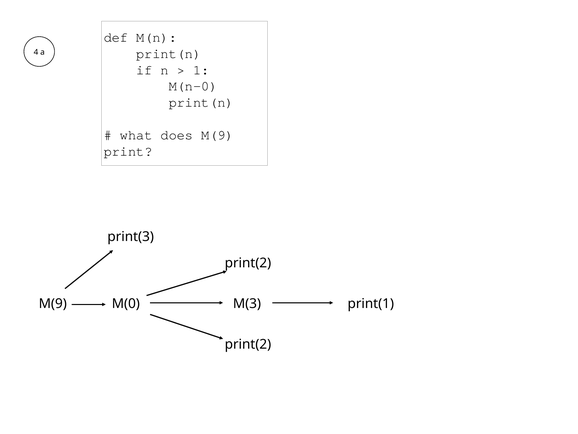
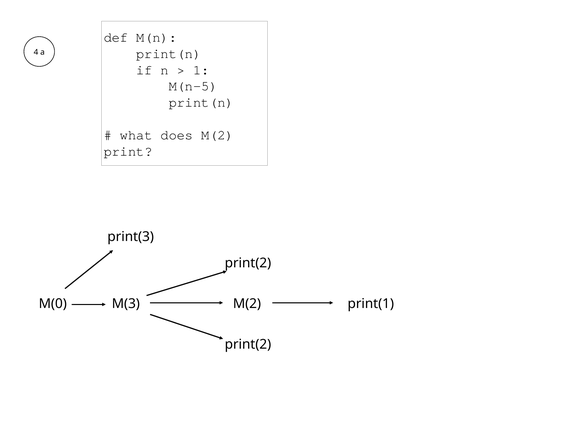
M(n-0: M(n-0 -> M(n-5 (193, 86)
does M(9: M(9 -> M(2 (218, 135)
M(9: M(9 -> M(0 (53, 303)
M(0: M(0 -> M(3 (126, 303)
M(3: M(3 -> M(2 (247, 303)
